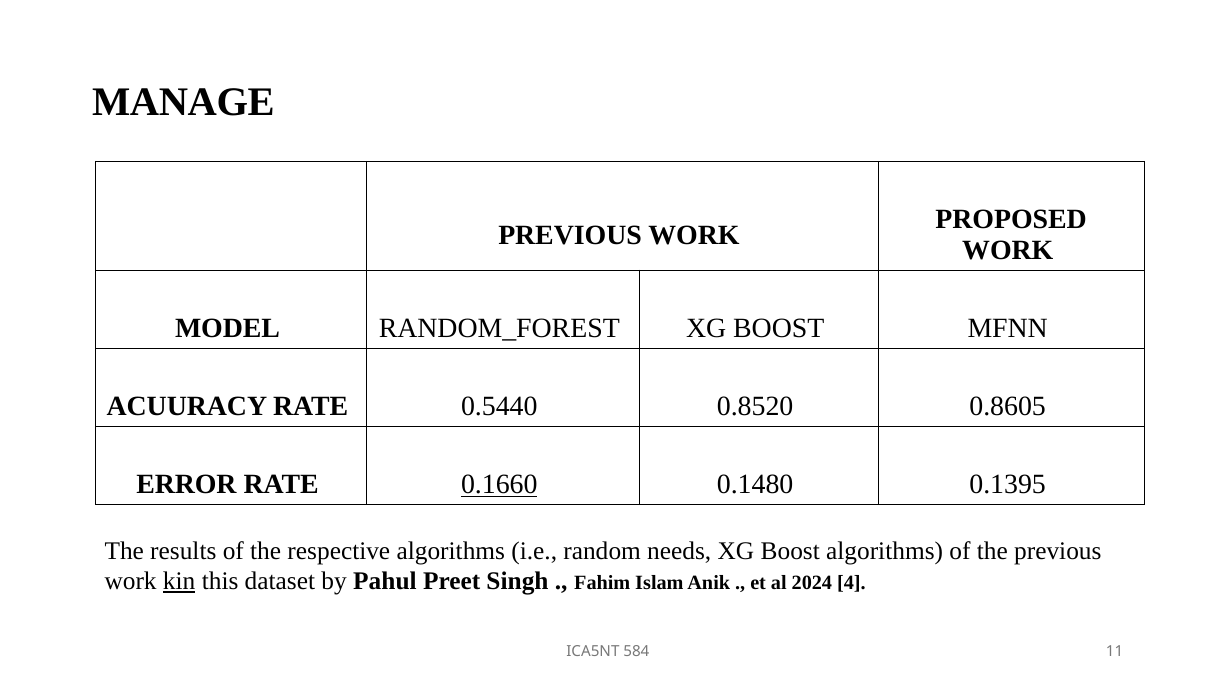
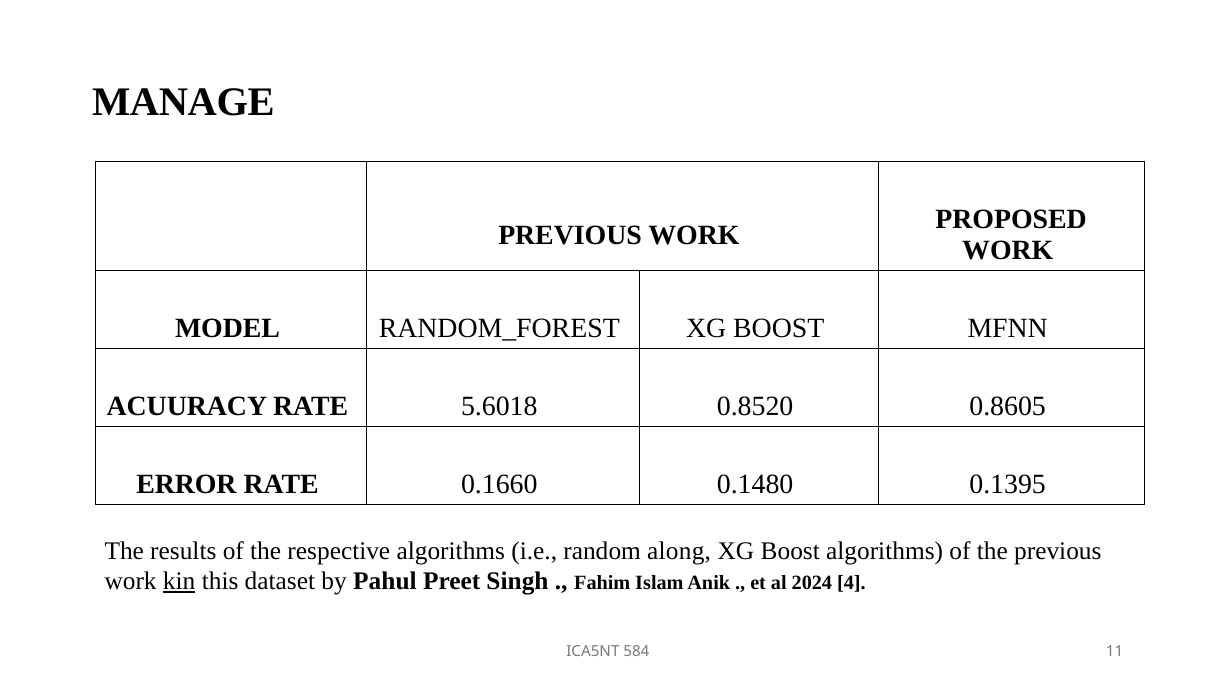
0.5440: 0.5440 -> 5.6018 (499, 406)
0.1660 underline: present -> none (499, 484)
needs: needs -> along (679, 551)
